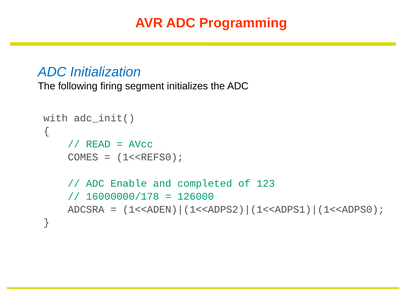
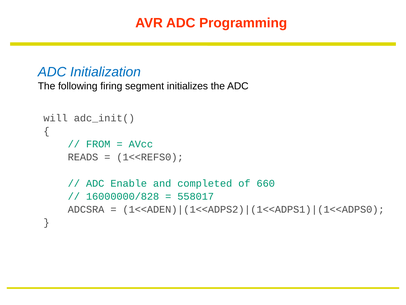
with: with -> will (56, 118)
READ: READ -> FROM (98, 144)
COMES: COMES -> READS (83, 157)
123: 123 -> 660 (266, 183)
16000000/178: 16000000/178 -> 16000000/828 (123, 196)
126000: 126000 -> 558017 (196, 196)
